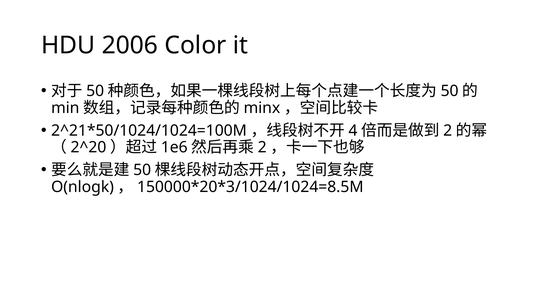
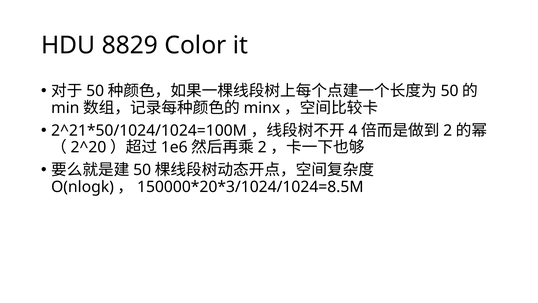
2006: 2006 -> 8829 (130, 45)
